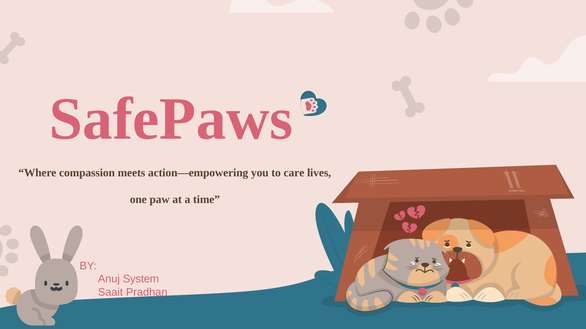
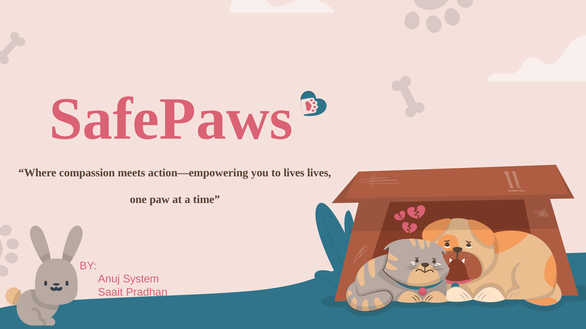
to care: care -> lives (294, 173)
